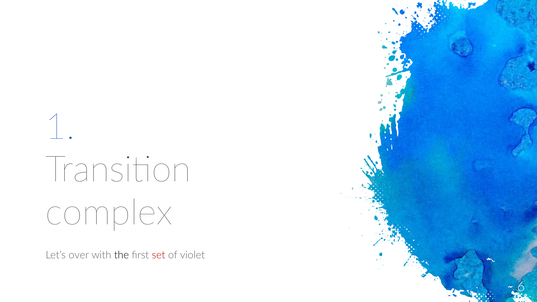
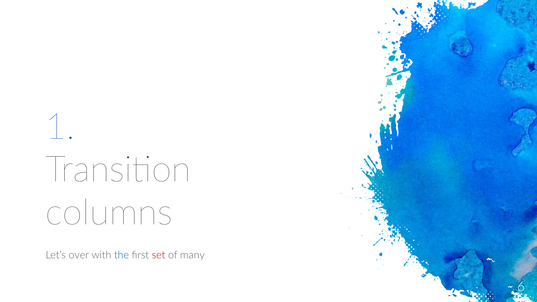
complex: complex -> columns (109, 213)
the colour: black -> blue (121, 255)
violet: violet -> many (192, 255)
